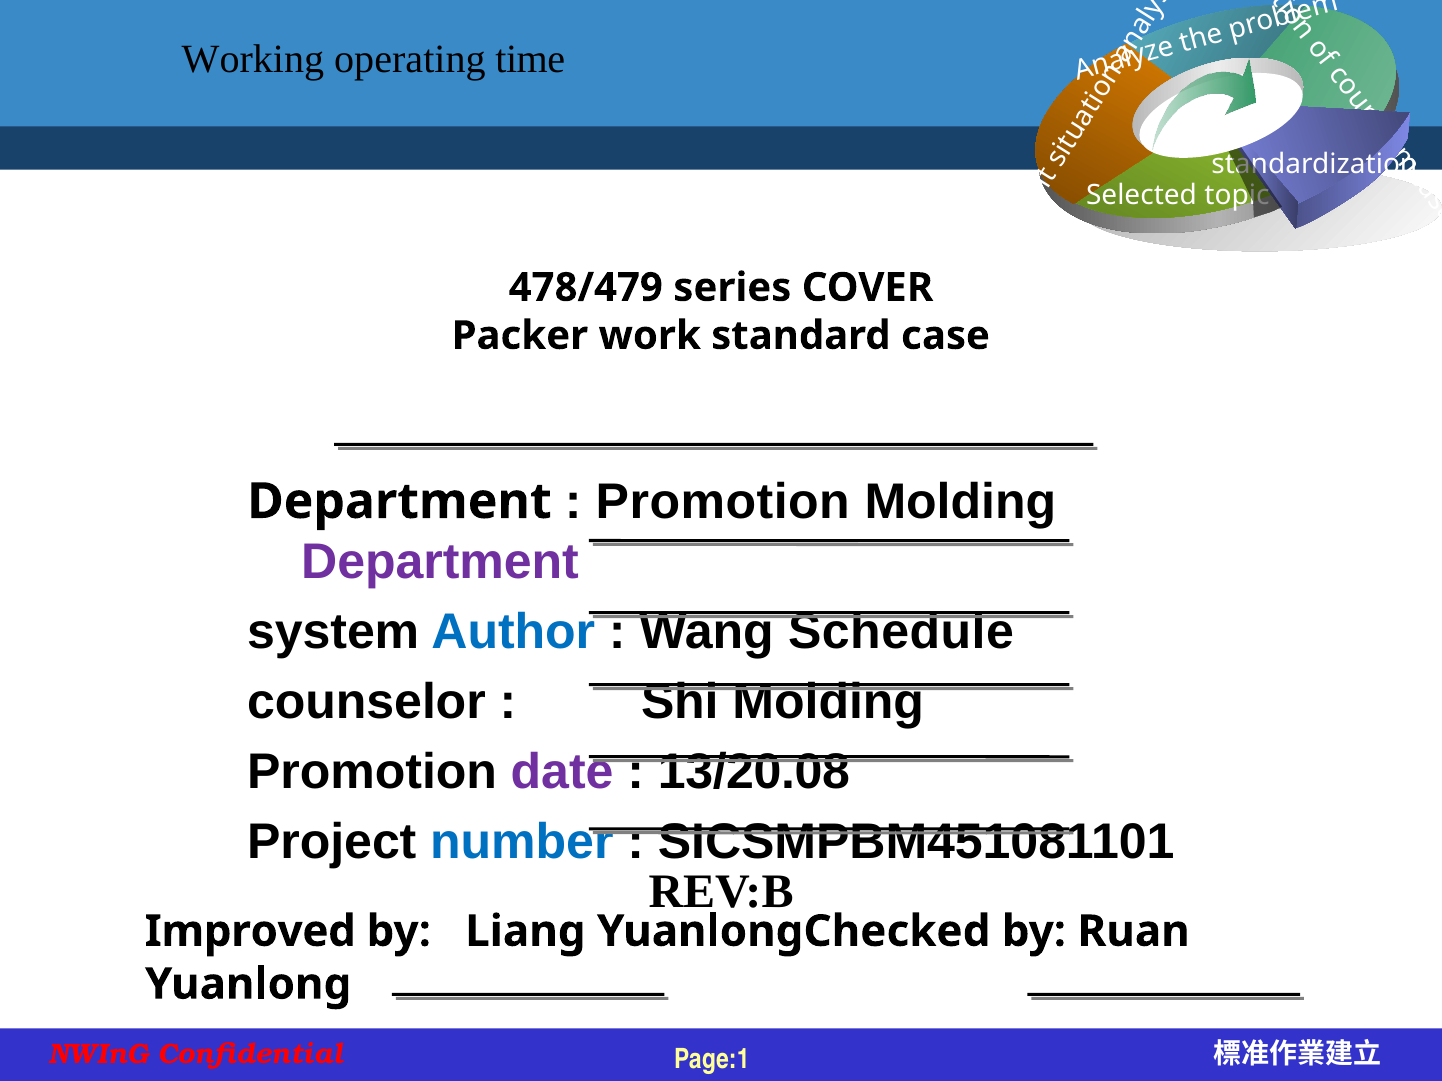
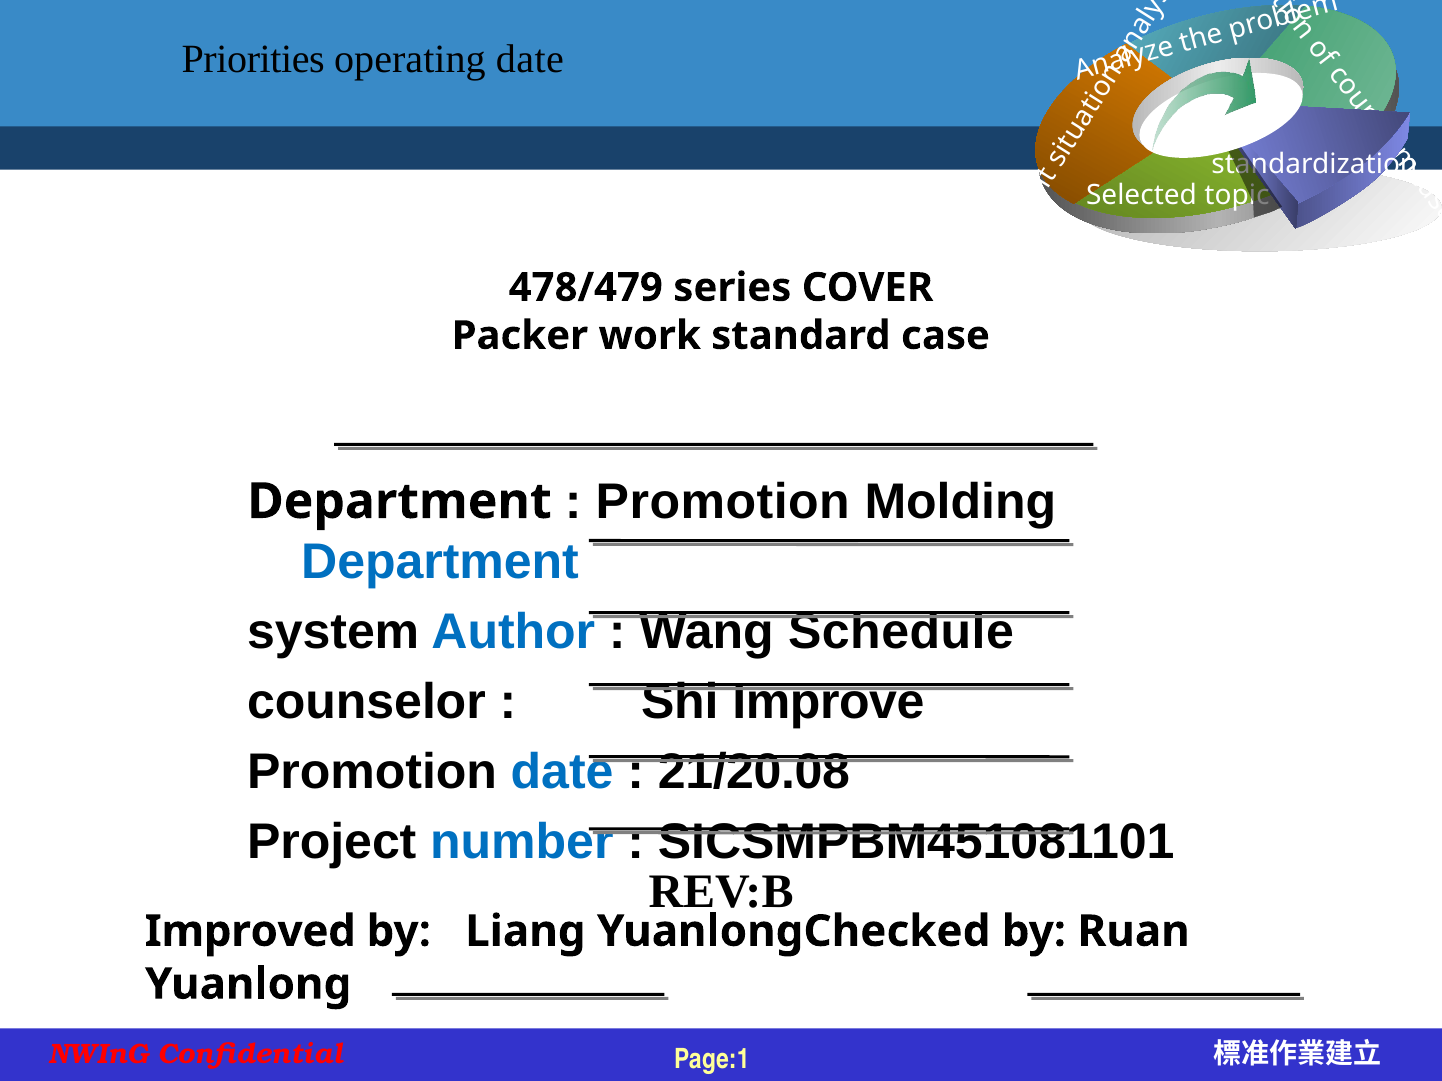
Working: Working -> Priorities (253, 59)
operating time: time -> date (530, 59)
Department colour: purple -> blue (440, 562)
Shi Molding: Molding -> Improve (828, 702)
date colour: purple -> blue (562, 772)
13/20.08: 13/20.08 -> 21/20.08 (754, 772)
